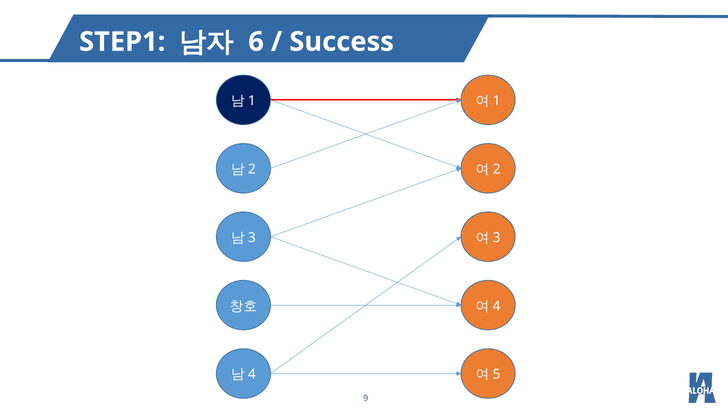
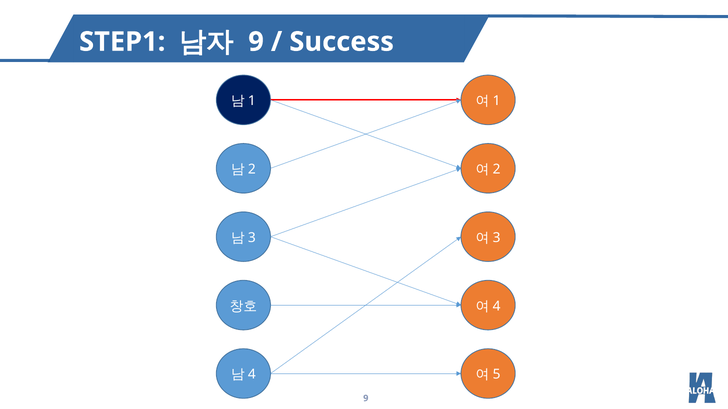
6: 6 -> 9 (256, 42)
